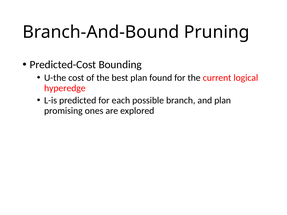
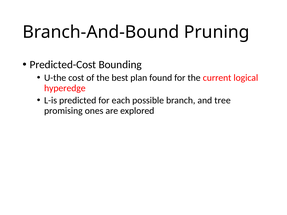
and plan: plan -> tree (223, 101)
